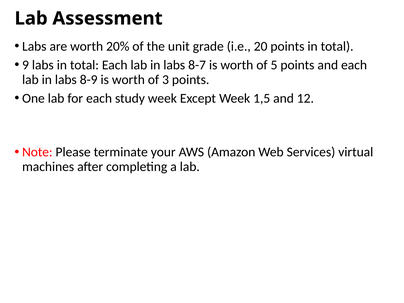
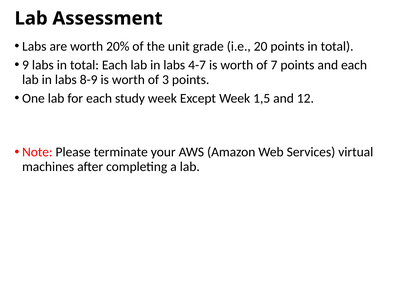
8-7: 8-7 -> 4-7 (197, 65)
5: 5 -> 7 (274, 65)
